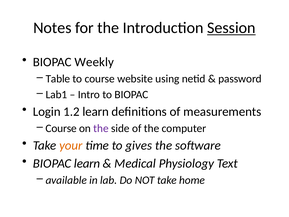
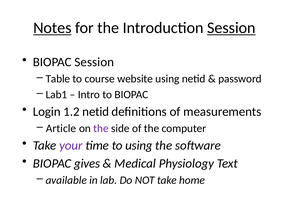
Notes underline: none -> present (52, 28)
BIOPAC Weekly: Weekly -> Session (94, 62)
1.2 learn: learn -> netid (96, 112)
Course: Course -> Article (61, 128)
your colour: orange -> purple (71, 145)
to gives: gives -> using (139, 145)
BIOPAC learn: learn -> gives (87, 163)
